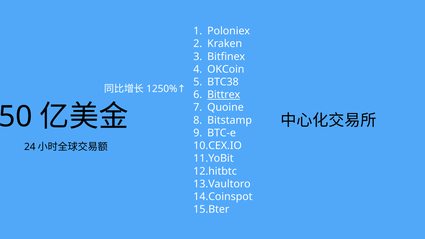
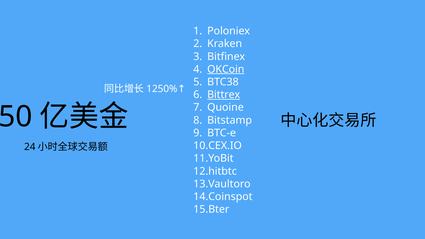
OKCoin underline: none -> present (226, 69)
